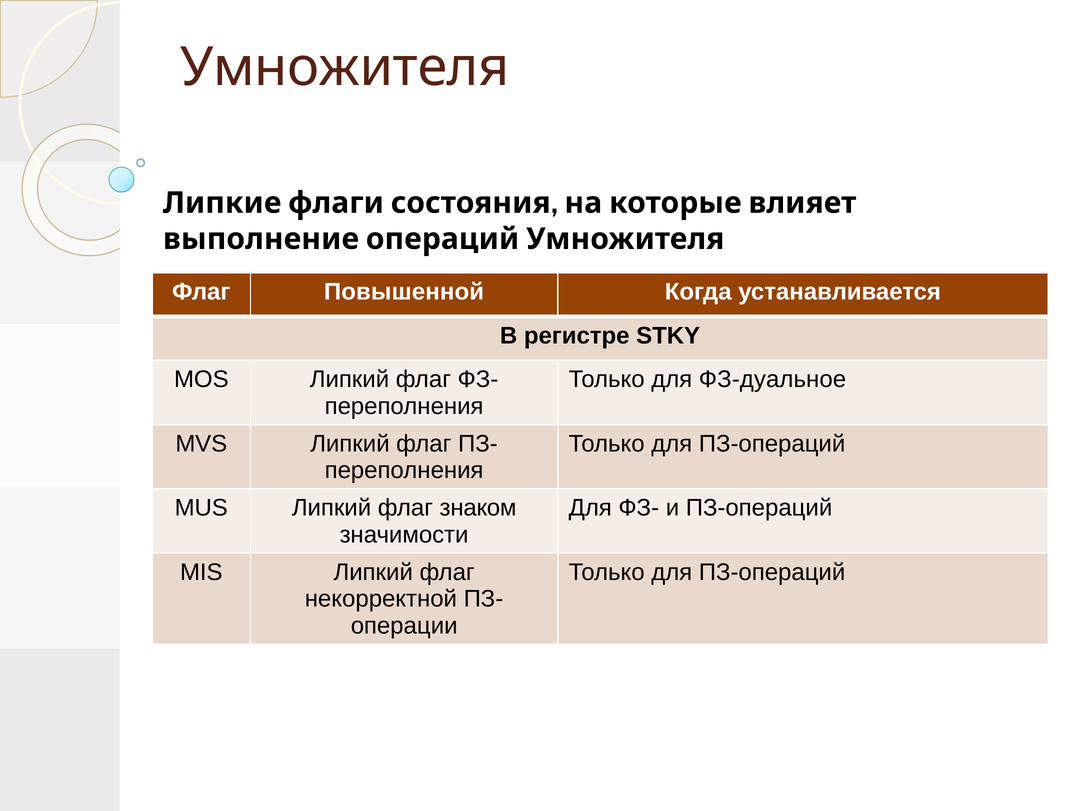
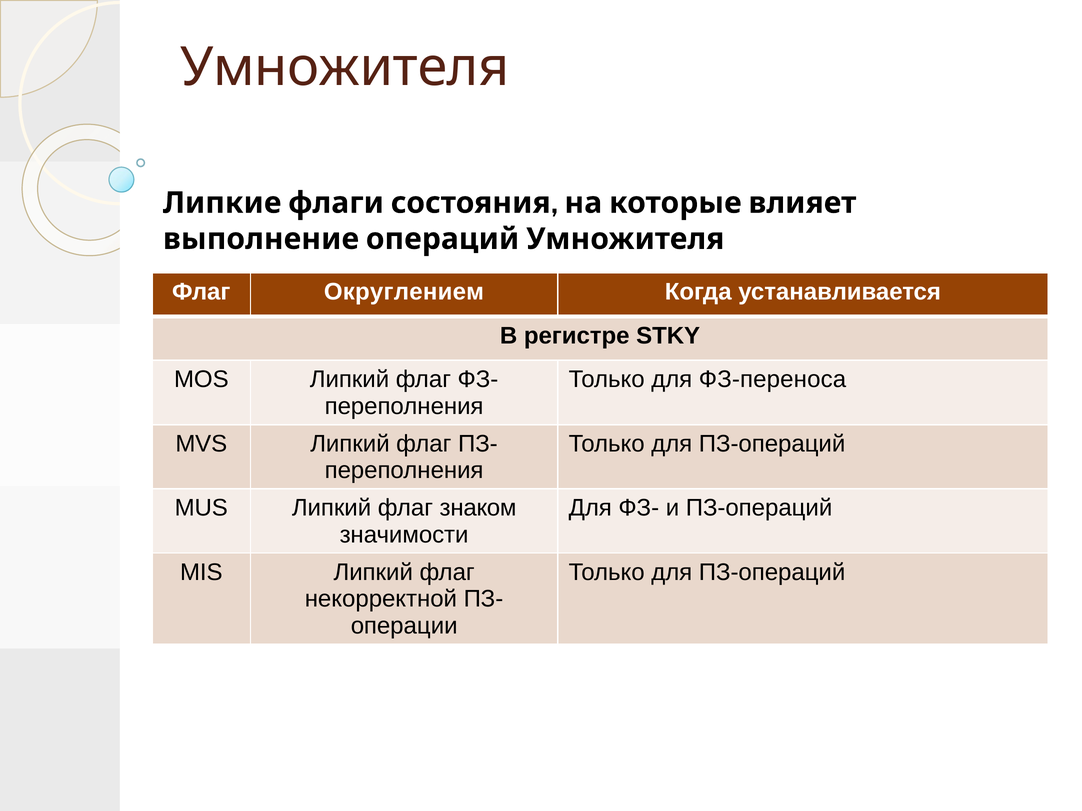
Повышенной: Повышенной -> Округлением (404, 292)
ФЗ-дуальное: ФЗ-дуальное -> ФЗ-переноса (773, 380)
